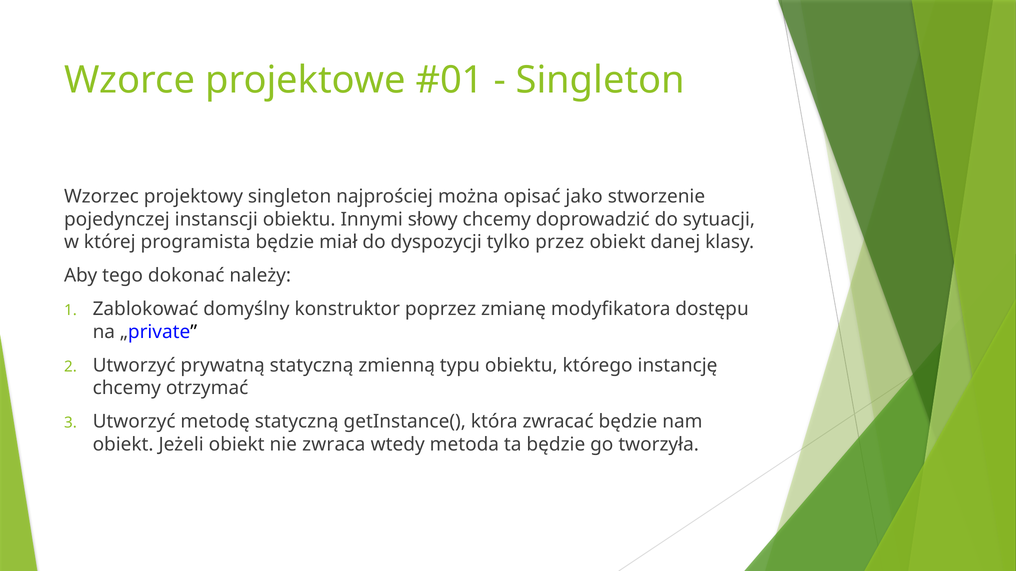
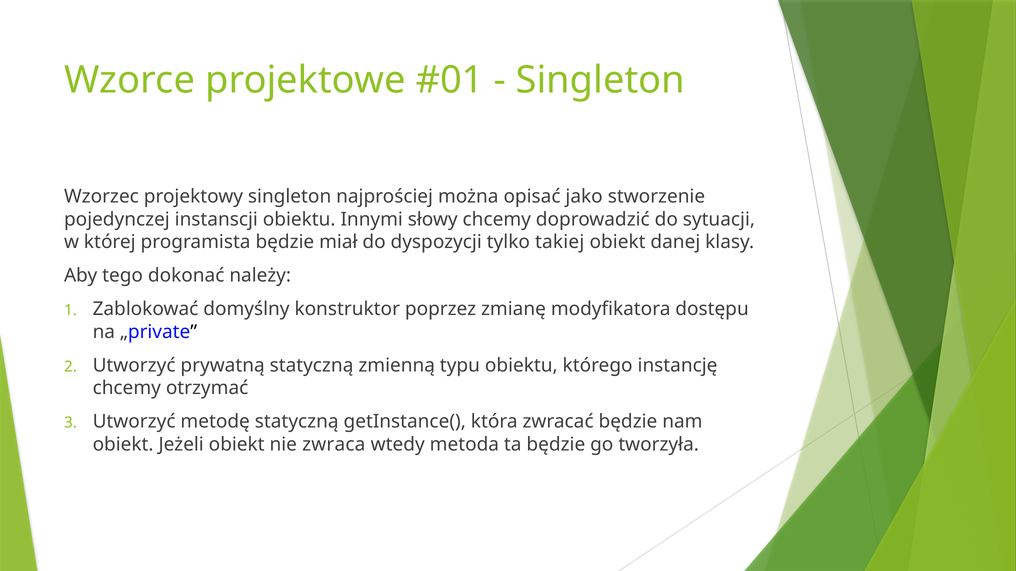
przez: przez -> takiej (560, 242)
